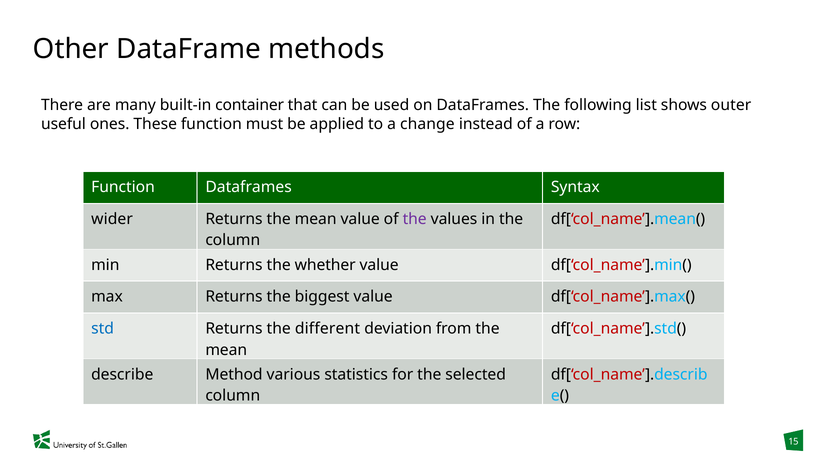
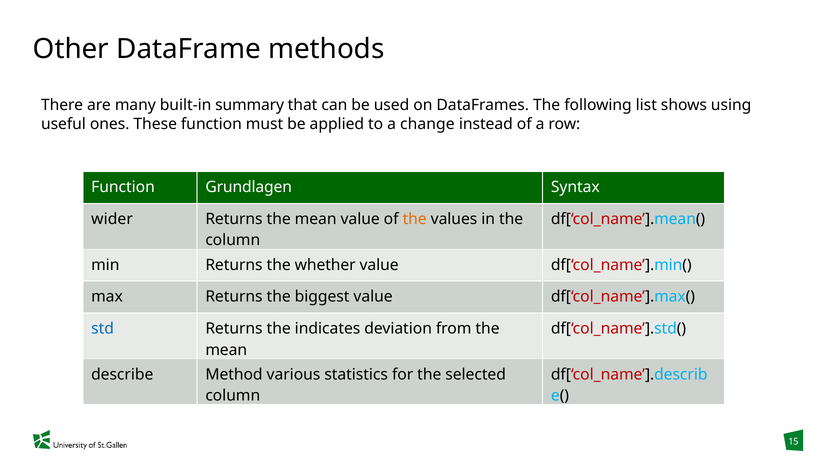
container: container -> summary (250, 105)
outer: outer -> using (731, 105)
Function Dataframes: Dataframes -> Grundlagen (249, 187)
the colour: purple -> orange (415, 219)
different: different -> indicates (328, 329)
